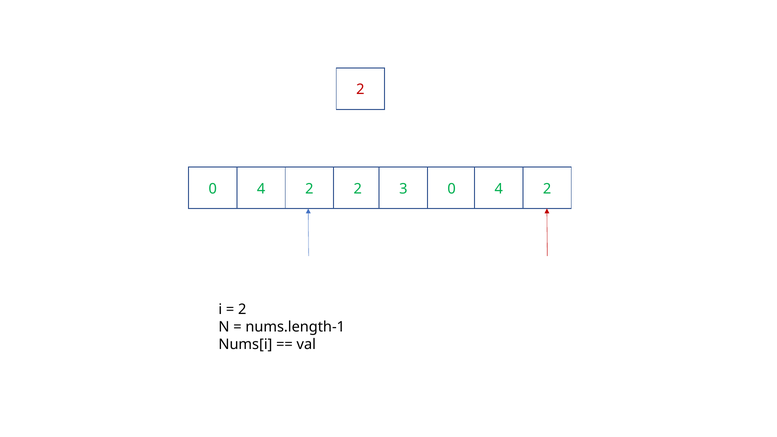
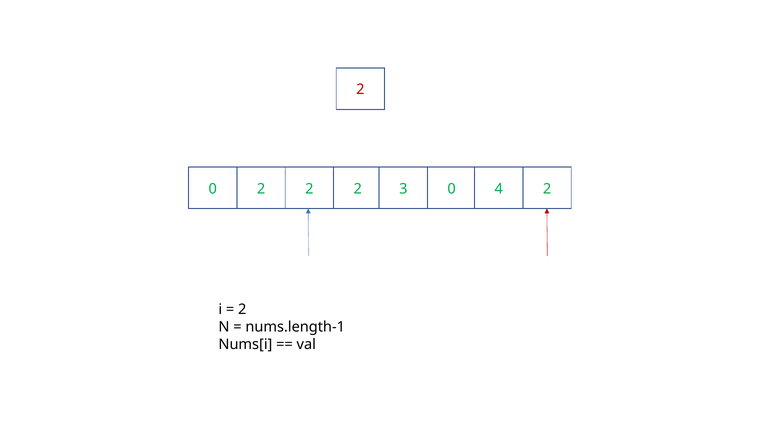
4: 4 -> 2 (261, 189)
